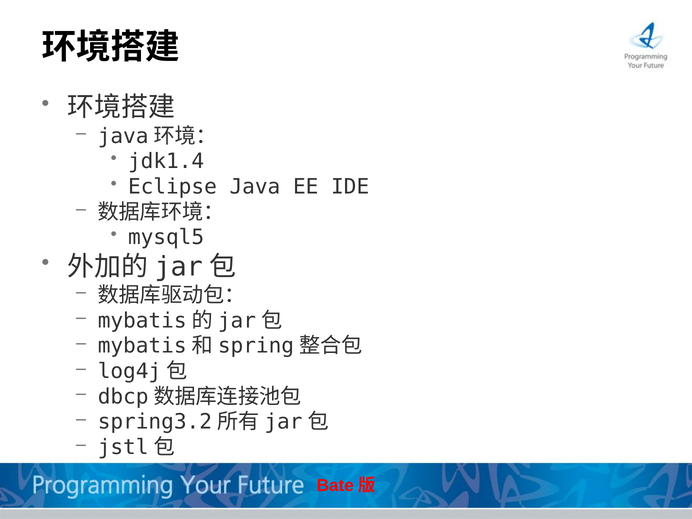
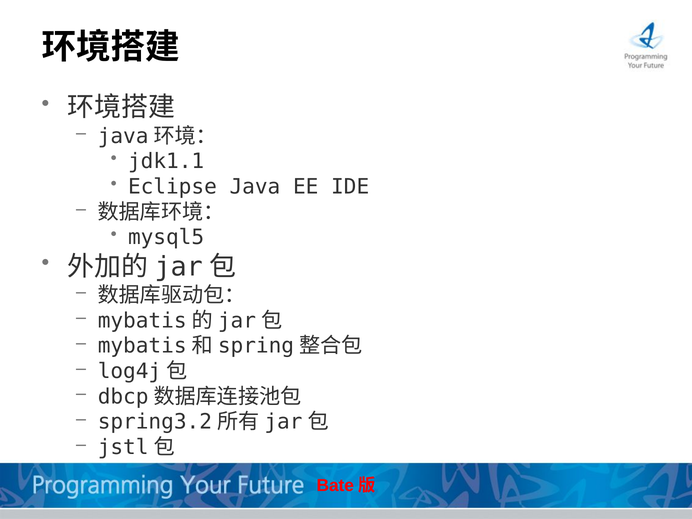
jdk1.4: jdk1.4 -> jdk1.1 (166, 161)
